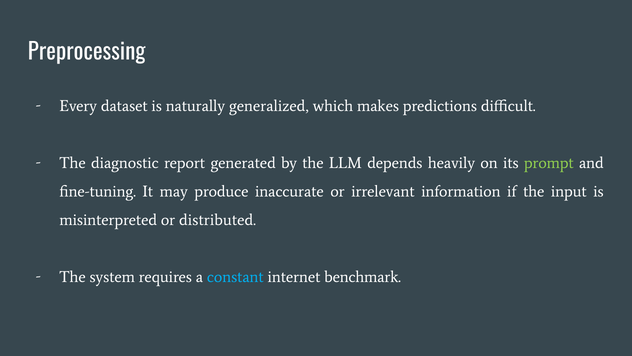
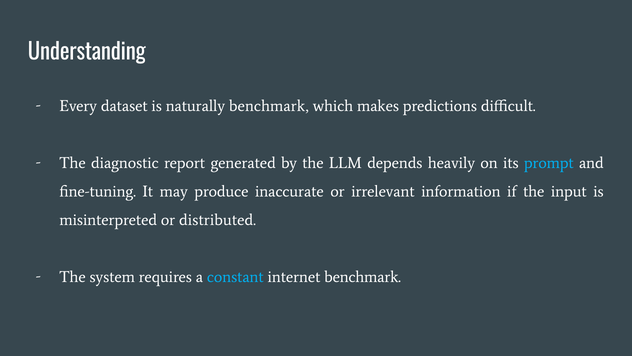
Preprocessing: Preprocessing -> Understanding (87, 52)
naturally generalized: generalized -> benchmark (269, 106)
prompt colour: light green -> light blue (549, 163)
